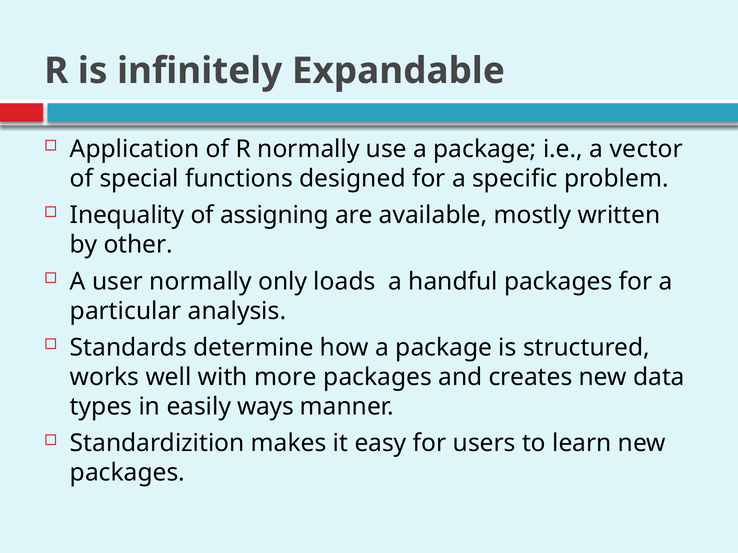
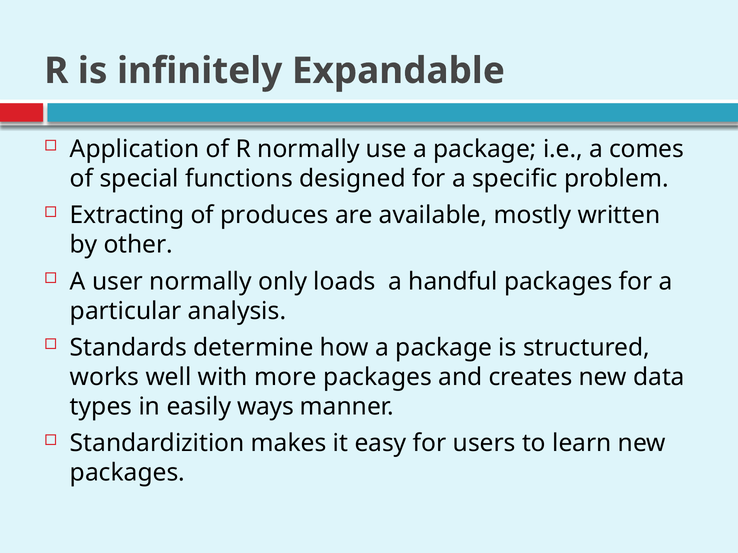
vector: vector -> comes (647, 149)
Inequality: Inequality -> Extracting (127, 215)
assigning: assigning -> produces (274, 215)
